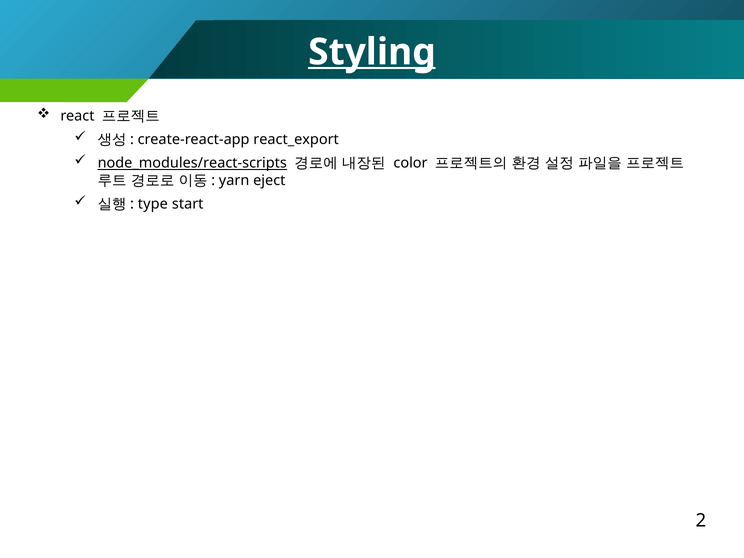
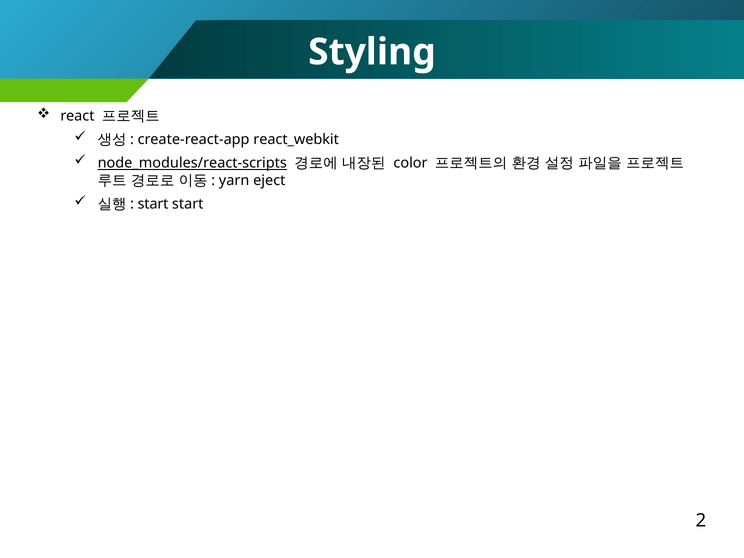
Styling underline: present -> none (372, 52)
react_export: react_export -> react_webkit (296, 140)
type: type -> start (153, 204)
